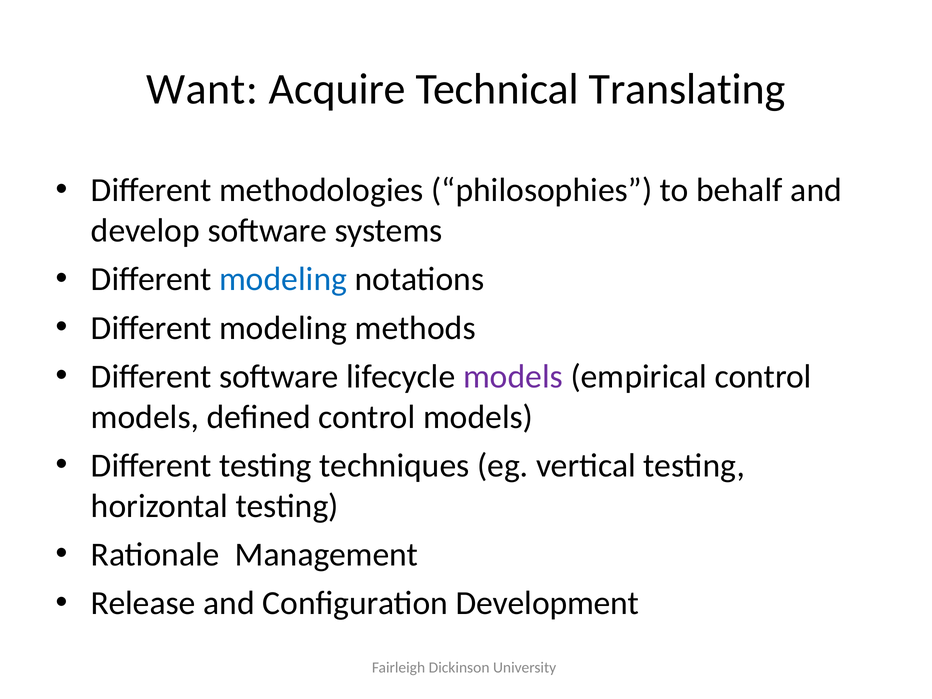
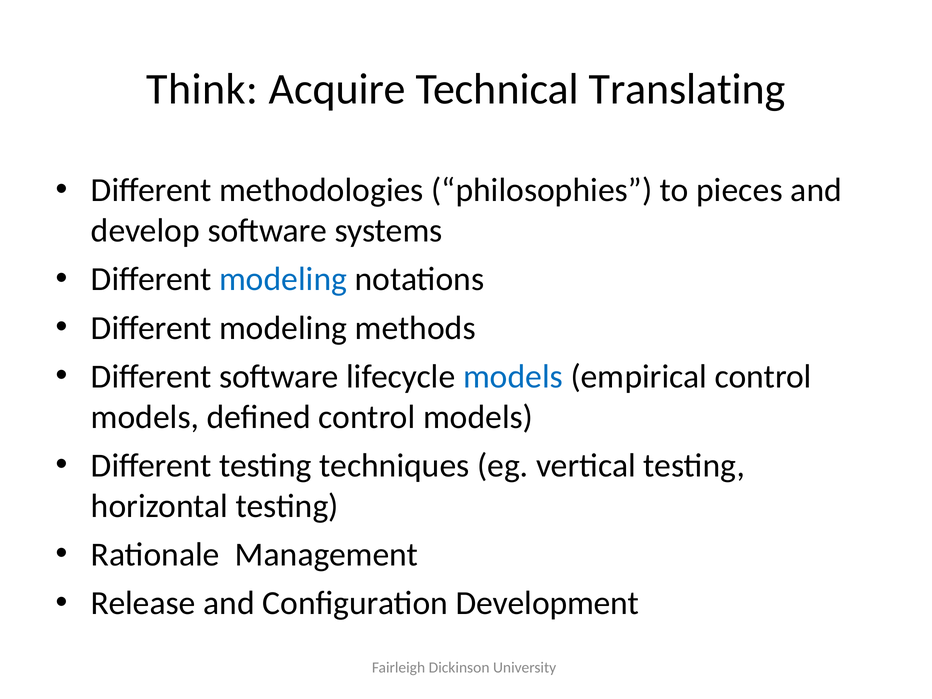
Want: Want -> Think (202, 89)
behalf: behalf -> pieces (739, 190)
models colour: purple -> blue (513, 377)
